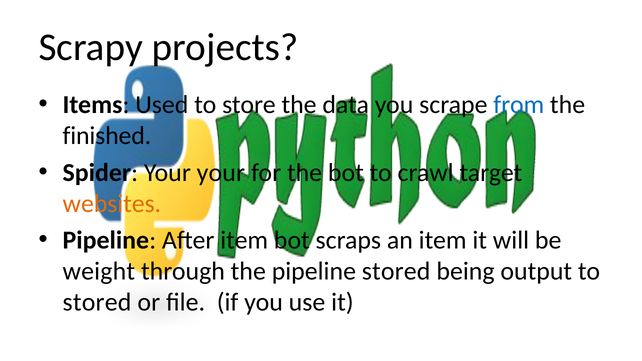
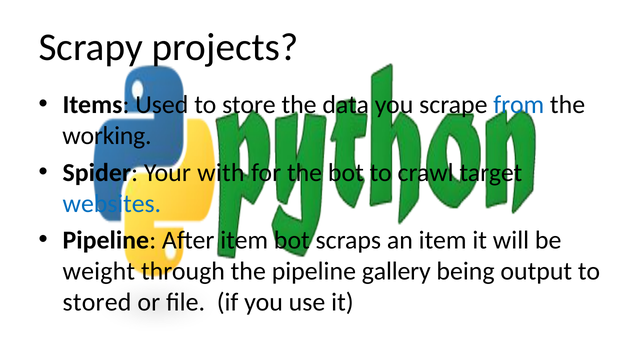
finished: finished -> working (107, 136)
Your your: your -> with (221, 173)
websites colour: orange -> blue (112, 204)
pipeline stored: stored -> gallery (396, 271)
